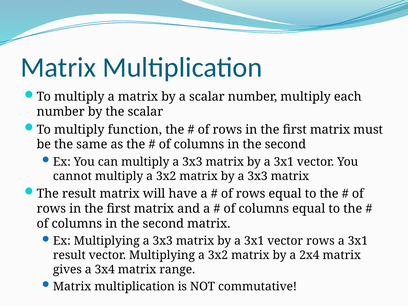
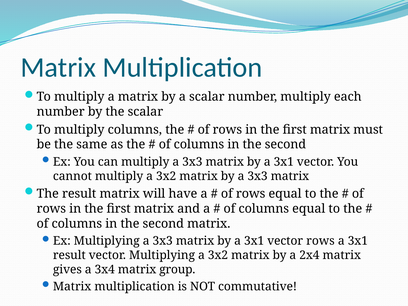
multiply function: function -> columns (135, 130)
range: range -> group (177, 269)
